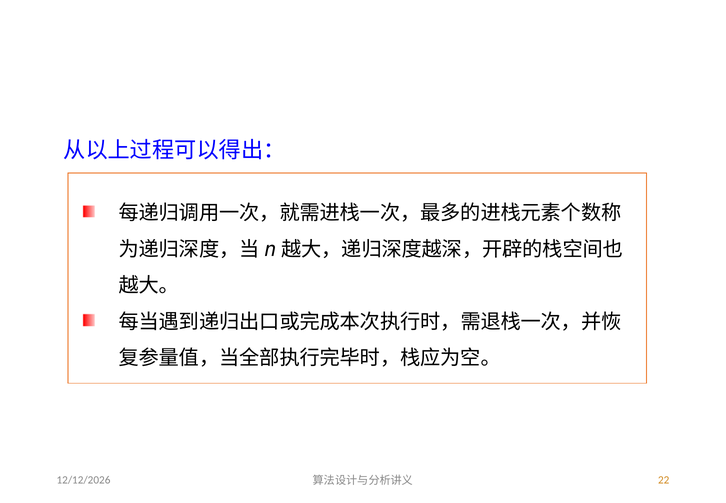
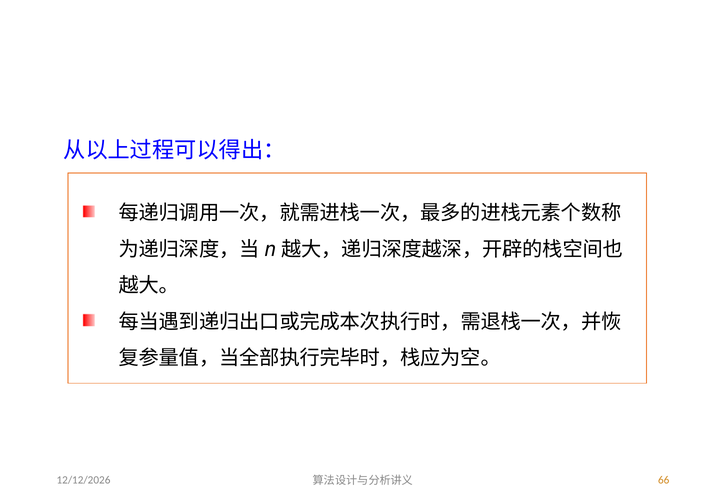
22: 22 -> 66 (664, 480)
